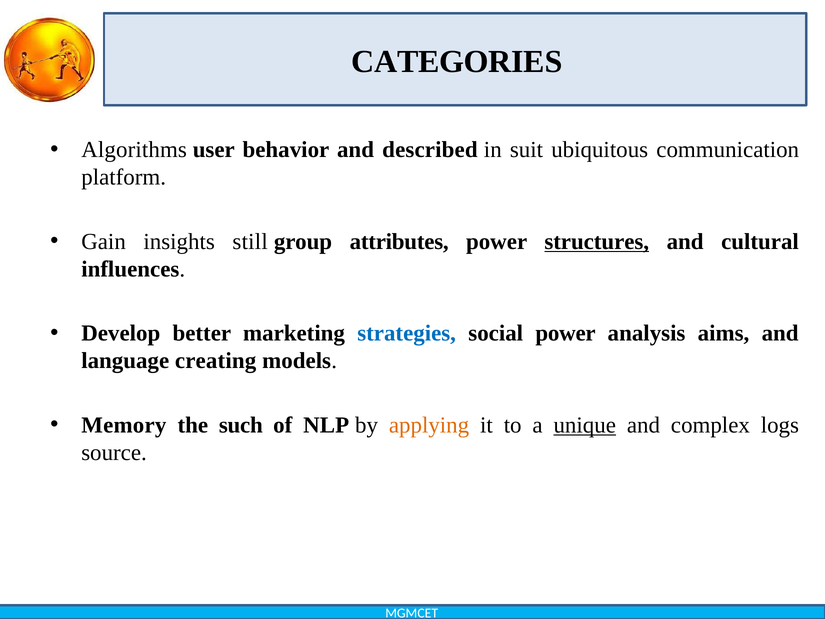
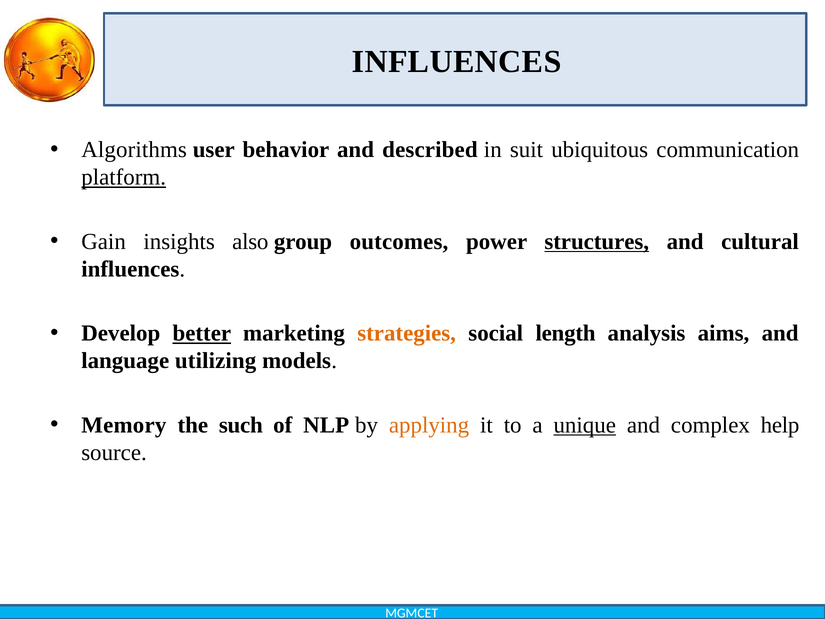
CATEGORIES: CATEGORIES -> INFLUENCES (457, 62)
platform underline: none -> present (124, 177)
still: still -> also (250, 242)
attributes: attributes -> outcomes (399, 242)
better underline: none -> present (202, 333)
strategies colour: blue -> orange (407, 333)
social power: power -> length (566, 333)
creating: creating -> utilizing (216, 361)
logs: logs -> help (780, 425)
